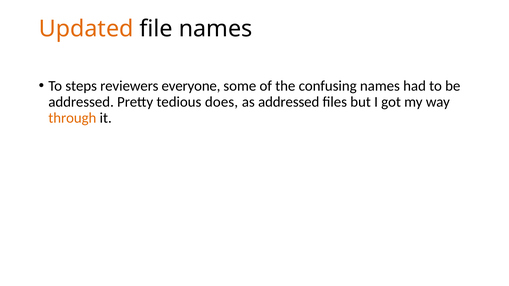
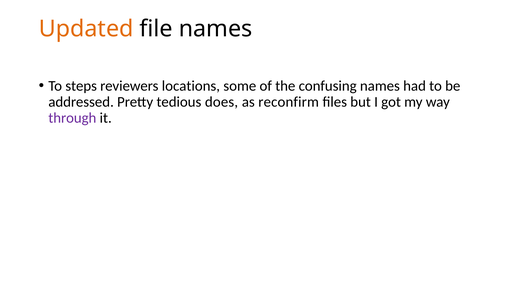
everyone: everyone -> locations (191, 86)
as addressed: addressed -> reconfirm (289, 102)
through colour: orange -> purple (72, 118)
